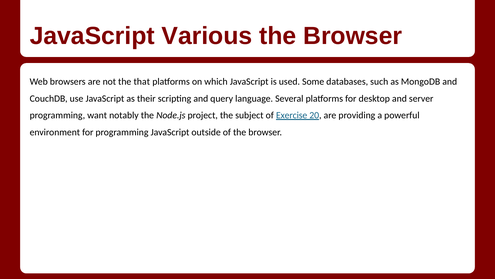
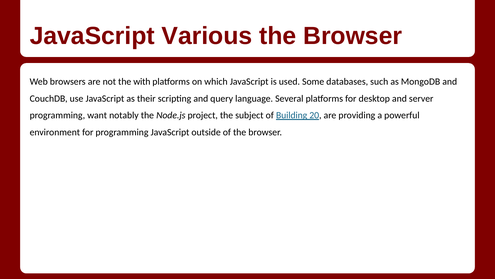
that: that -> with (142, 82)
Exercise: Exercise -> Building (292, 115)
